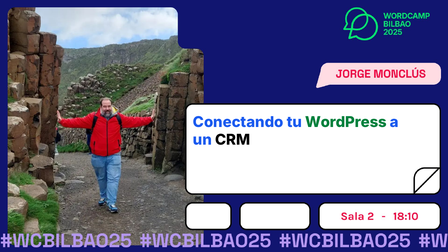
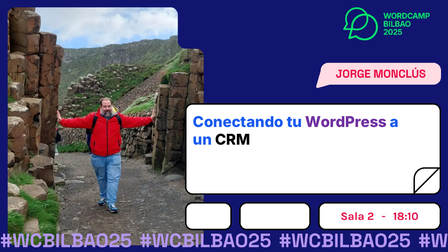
WordPress colour: green -> purple (346, 122)
